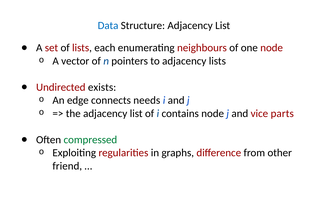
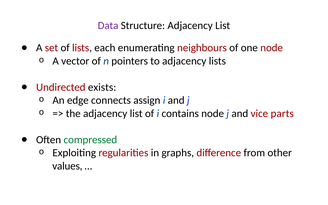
Data colour: blue -> purple (108, 25)
needs: needs -> assign (147, 100)
friend: friend -> values (67, 166)
